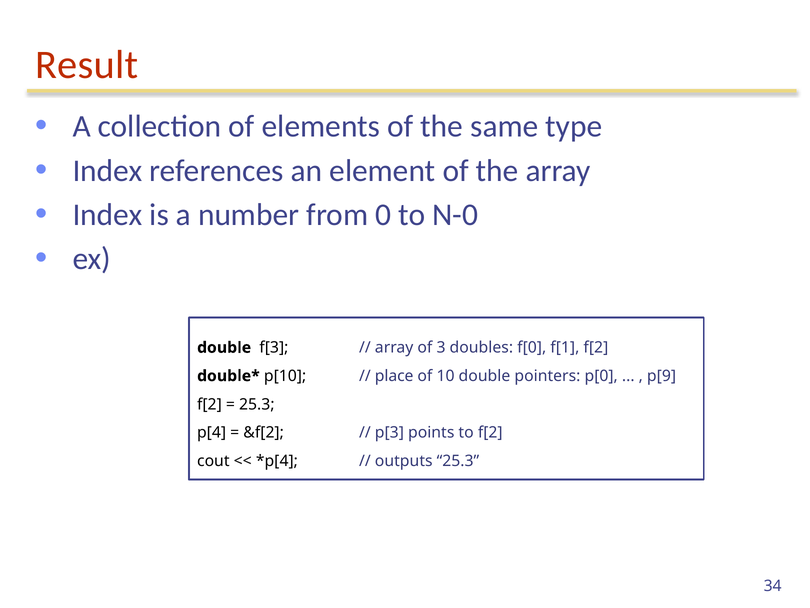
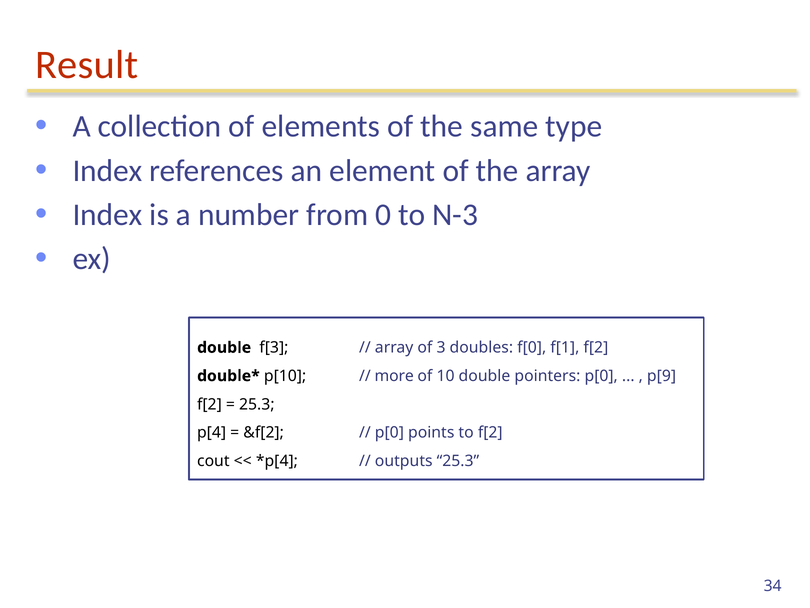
N-0: N-0 -> N-3 (455, 215)
place: place -> more (394, 376)
p[3: p[3 -> p[0 (389, 432)
